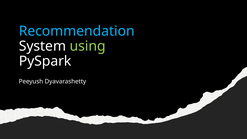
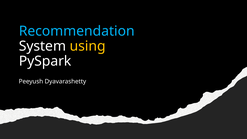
using colour: light green -> yellow (88, 46)
